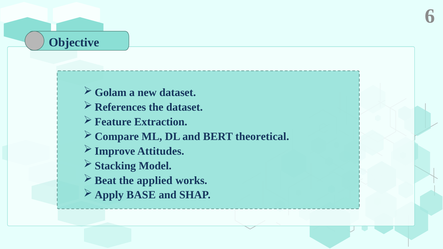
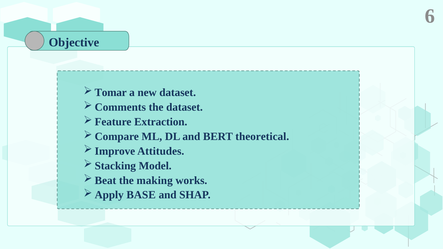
Golam: Golam -> Tomar (111, 93)
References: References -> Comments (120, 107)
applied: applied -> making (155, 181)
